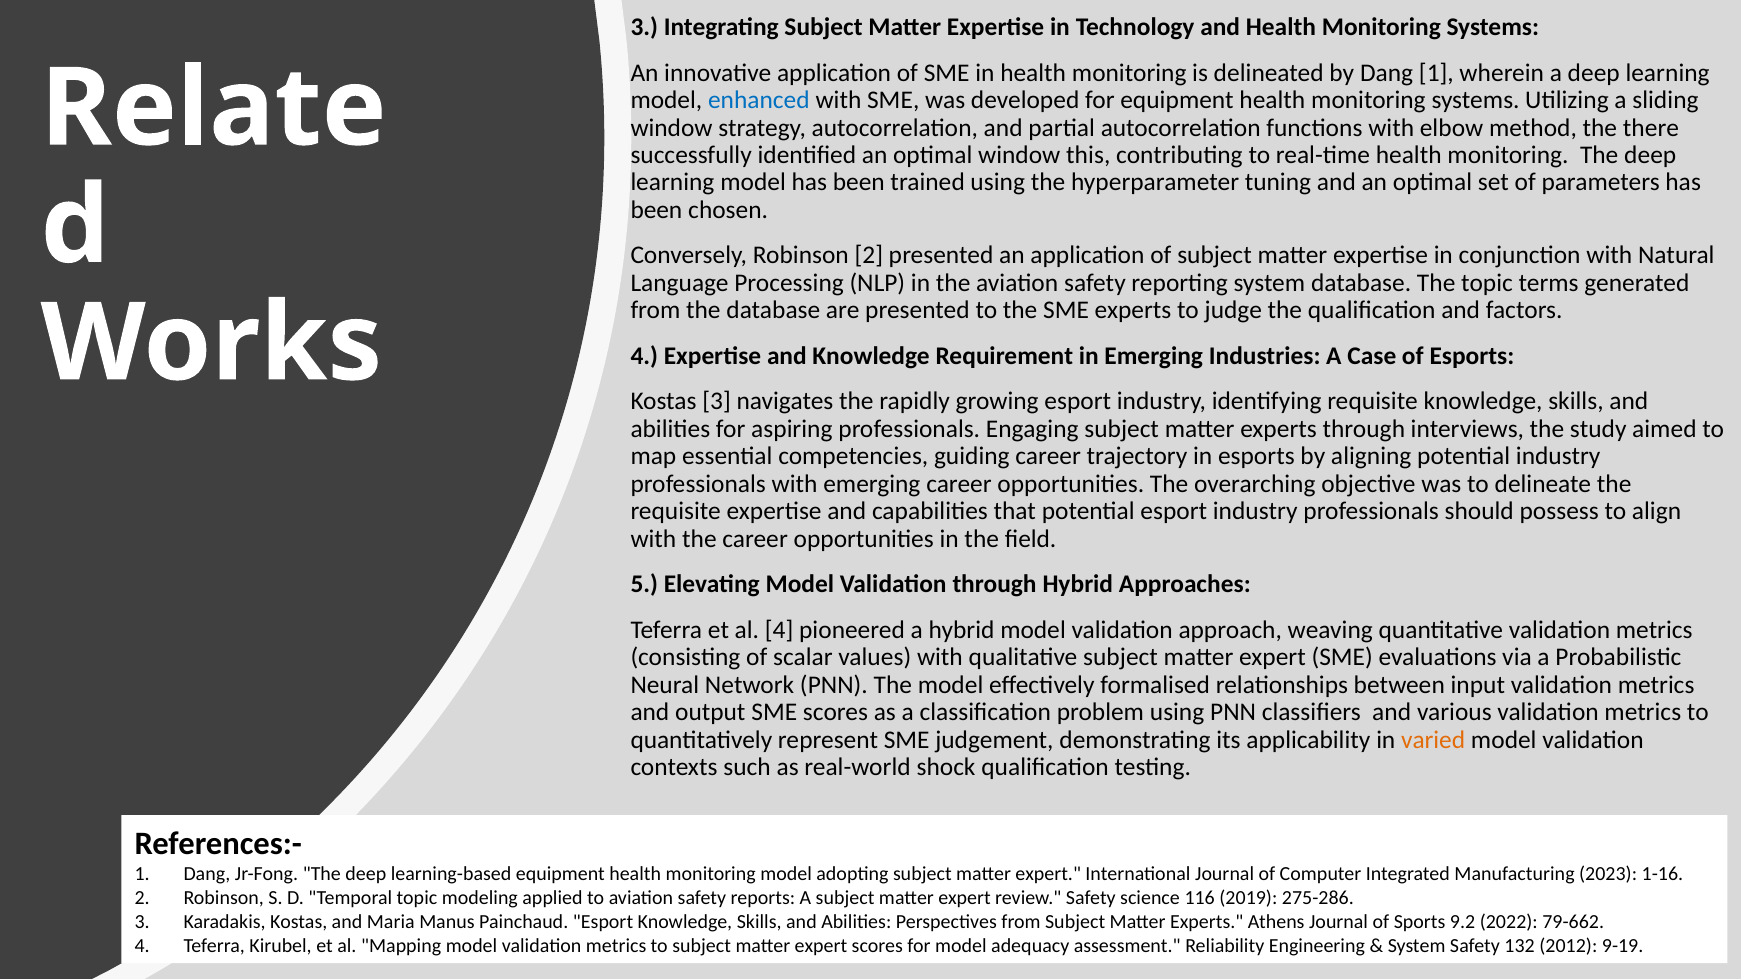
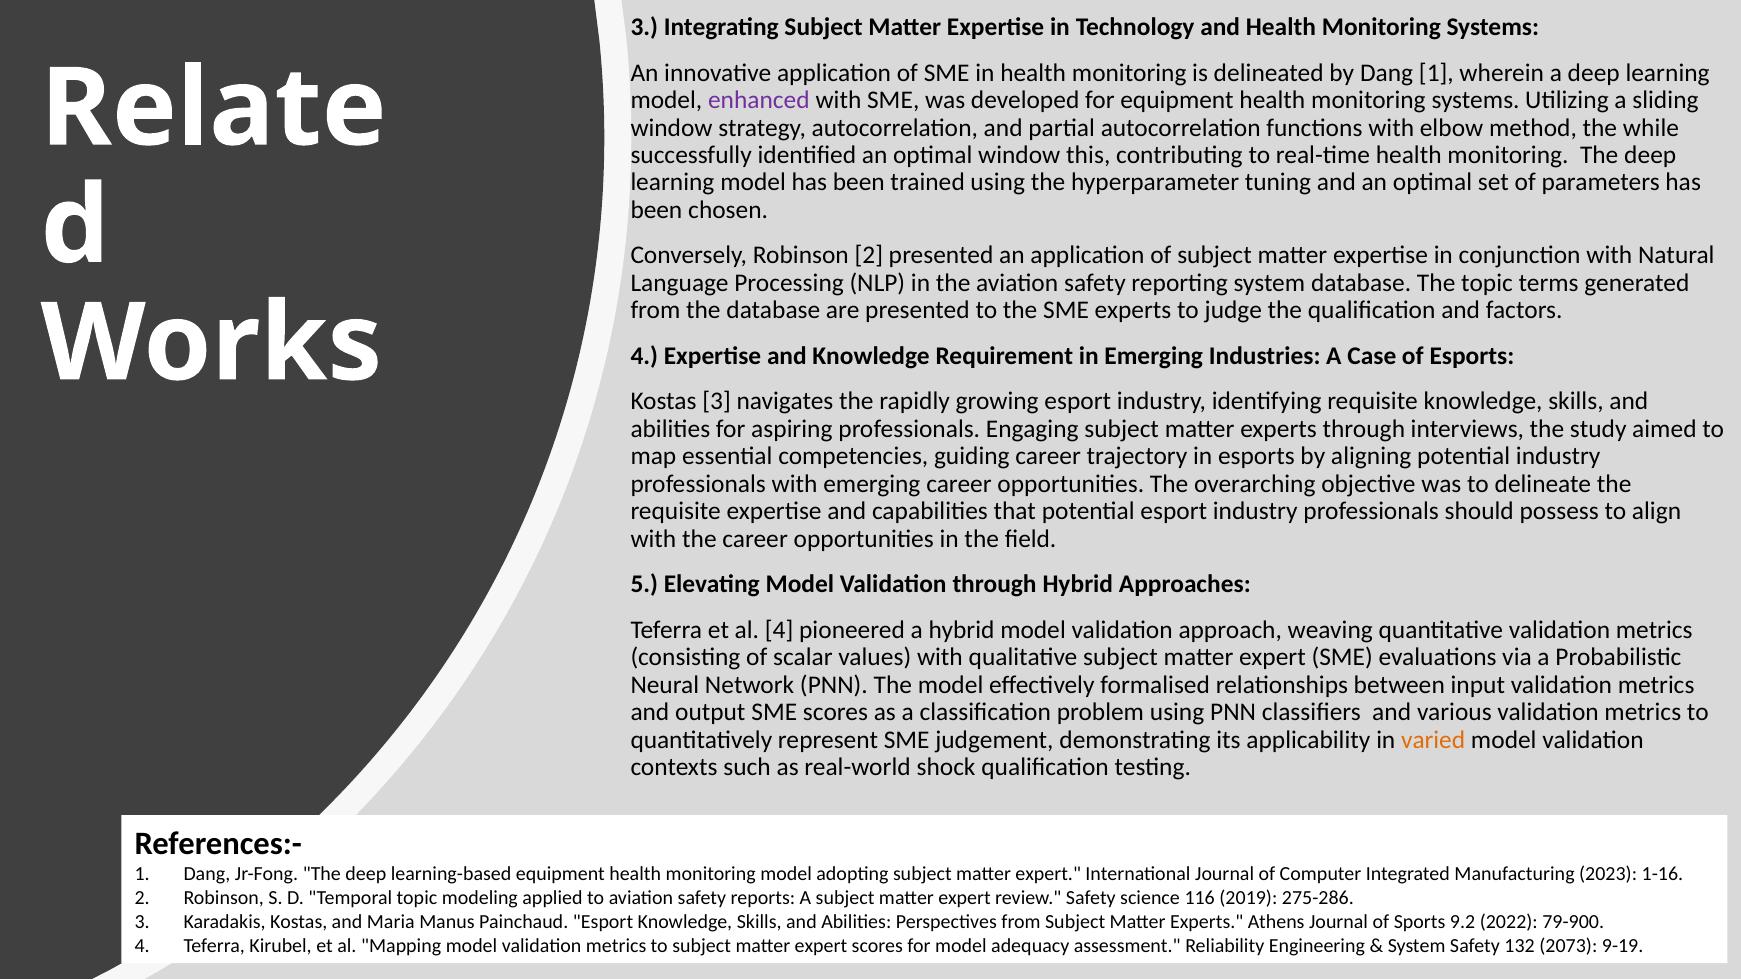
enhanced colour: blue -> purple (759, 100)
there: there -> while (1651, 128)
79-662: 79-662 -> 79-900 (1573, 922)
2012: 2012 -> 2073 (1568, 946)
